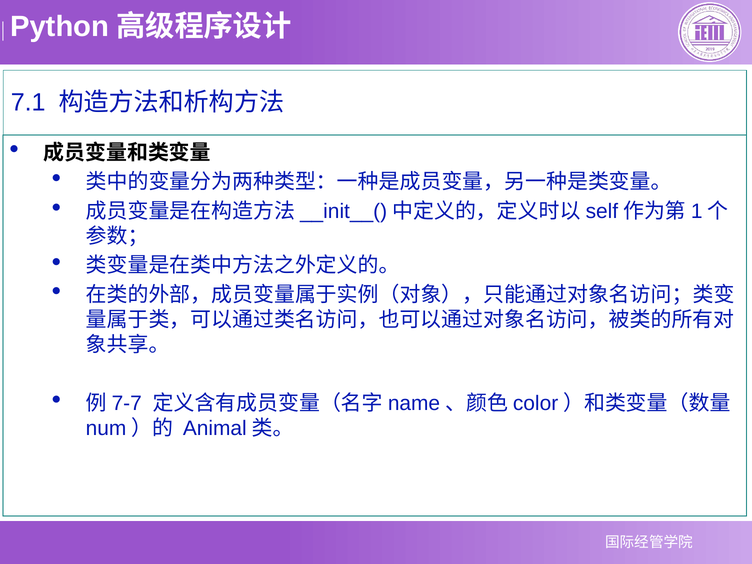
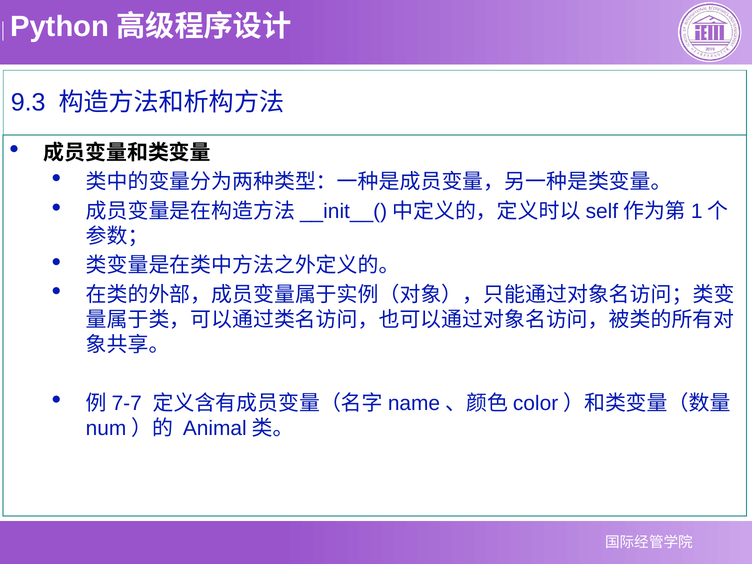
7.1: 7.1 -> 9.3 (28, 102)
